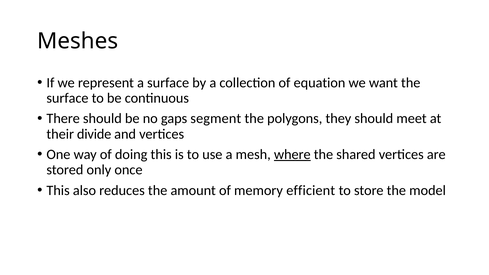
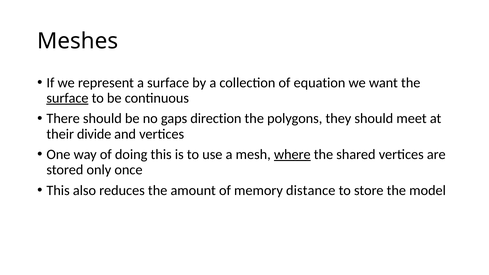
surface underline: none -> present (67, 98)
segment: segment -> direction (216, 119)
efficient: efficient -> distance (311, 190)
